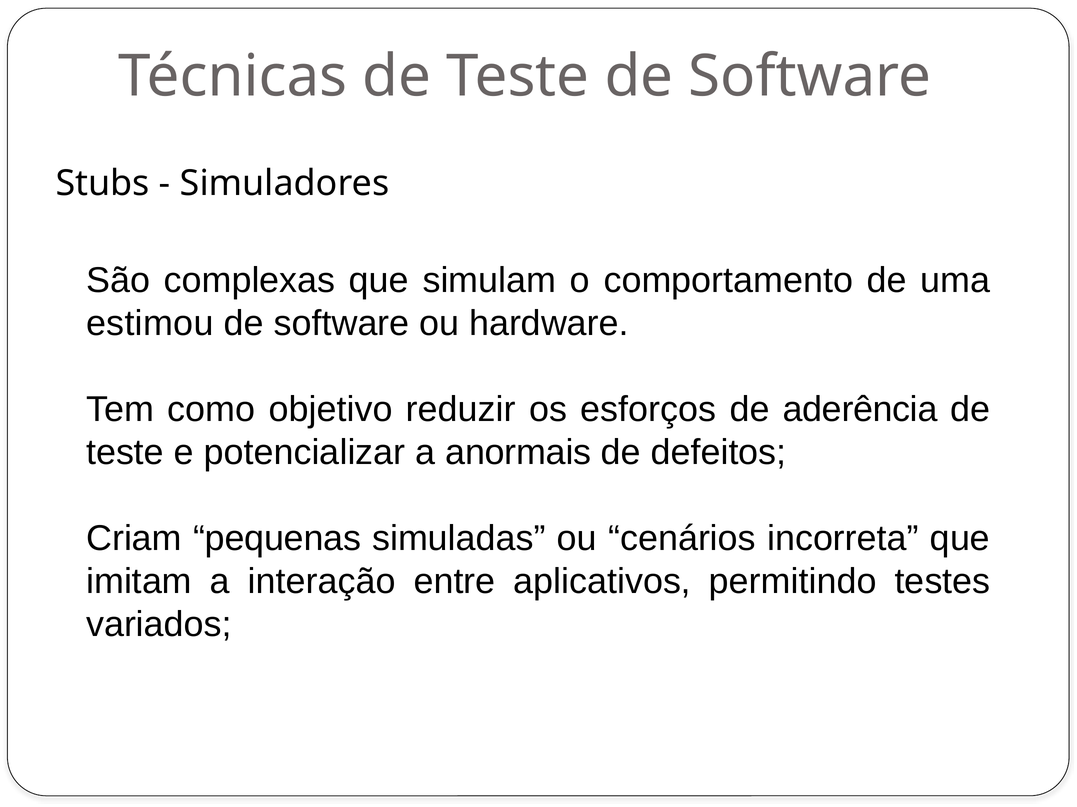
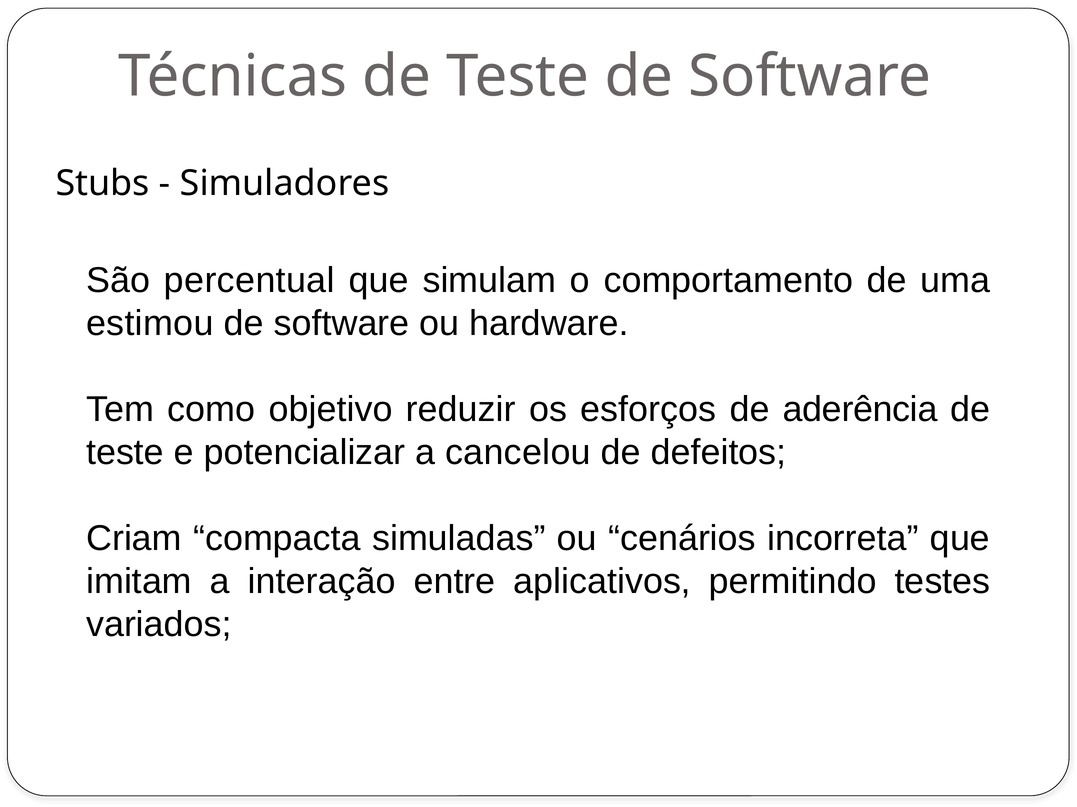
complexas: complexas -> percentual (249, 280)
anormais: anormais -> cancelou (518, 453)
pequenas: pequenas -> compacta (277, 539)
